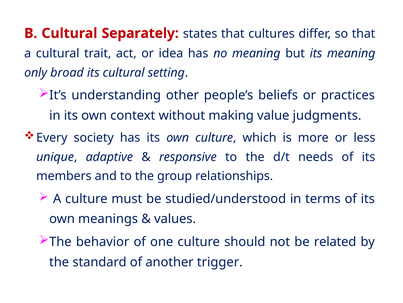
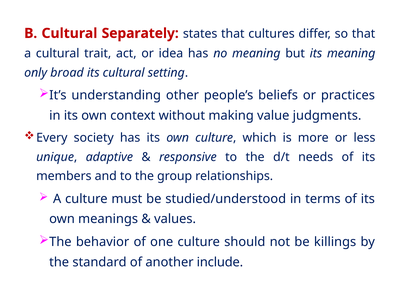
related: related -> killings (335, 241)
trigger: trigger -> include (220, 262)
